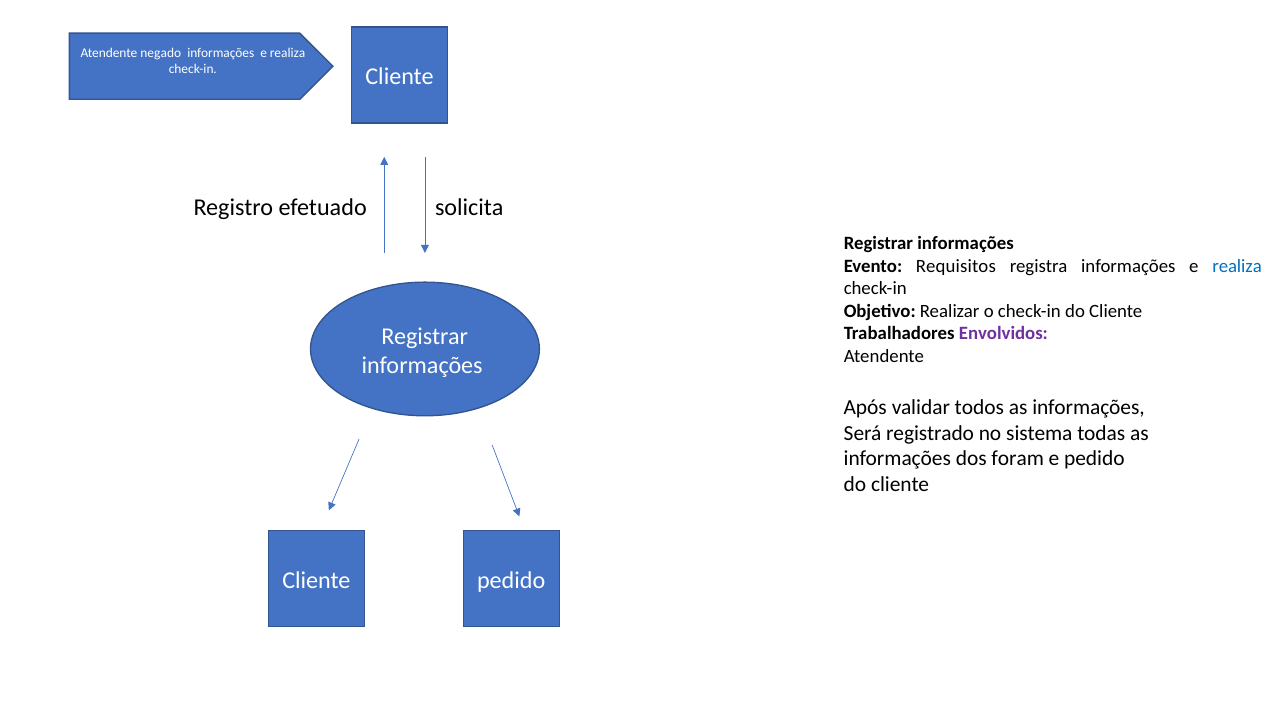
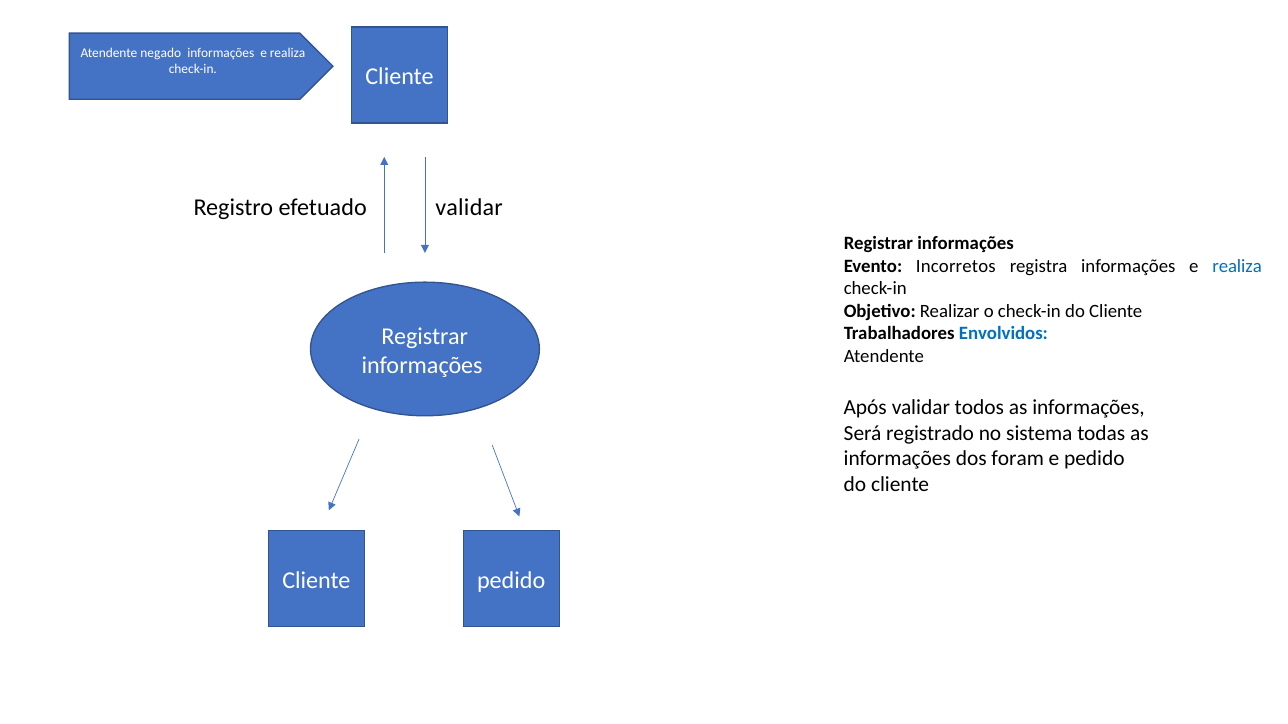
efetuado solicita: solicita -> validar (469, 207)
Requisitos: Requisitos -> Incorretos (956, 266)
Envolvidos colour: purple -> blue (1003, 334)
